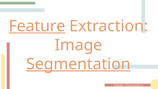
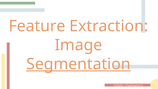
Feature underline: present -> none (37, 26)
